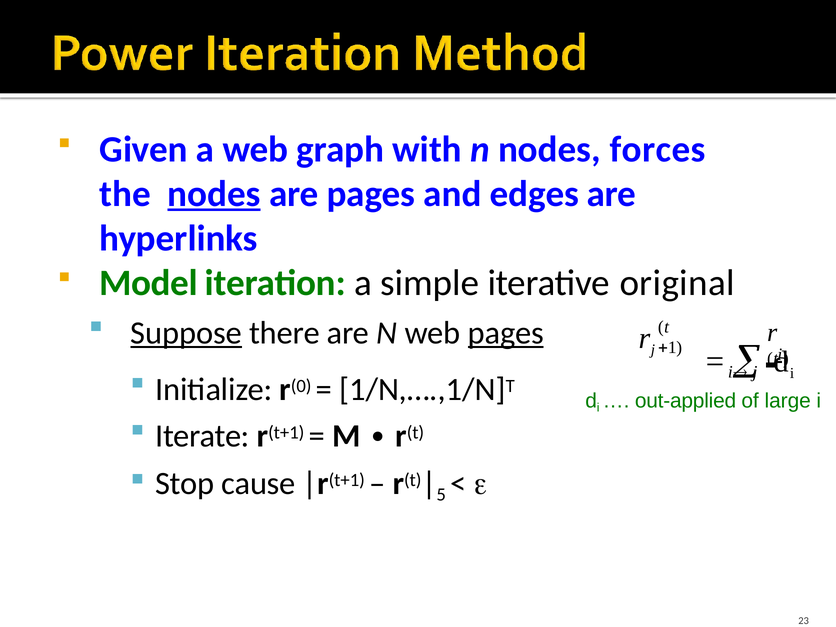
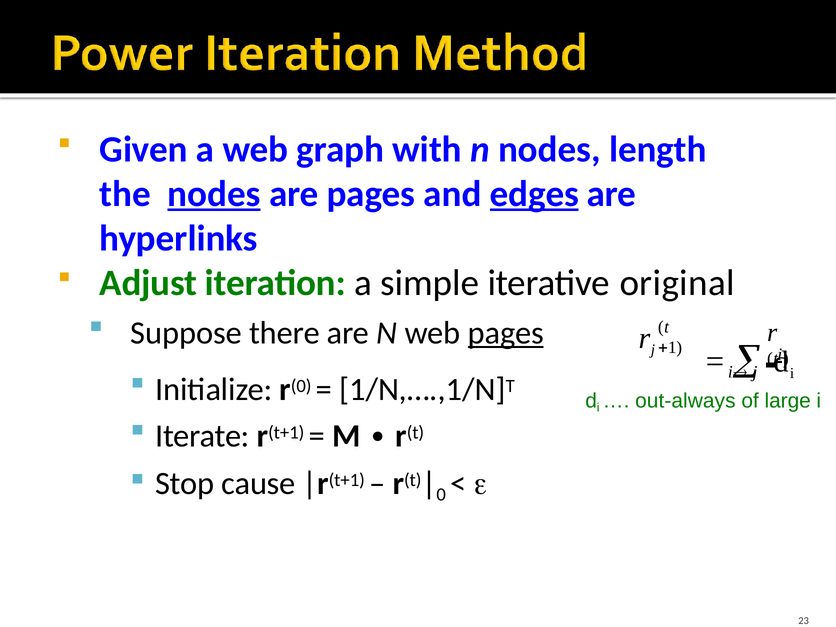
forces: forces -> length (658, 149)
edges underline: none -> present (534, 194)
Model: Model -> Adjust (148, 283)
Suppose underline: present -> none (186, 333)
out-applied: out-applied -> out-always (685, 401)
5: 5 -> 0 (441, 495)
